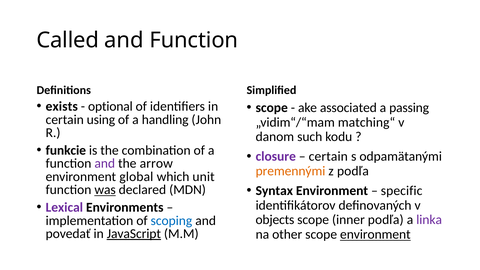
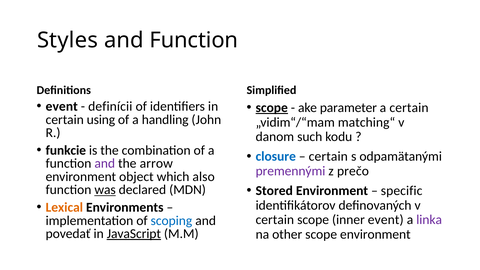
Called: Called -> Styles (67, 40)
exists: exists -> event (62, 106)
optional: optional -> definícii (110, 106)
scope underline: none -> present (272, 108)
associated: associated -> parameter (348, 108)
a passing: passing -> certain (409, 108)
closure colour: purple -> blue (276, 156)
premennými colour: orange -> purple (290, 171)
z podľa: podľa -> prečo (353, 171)
global: global -> object (136, 177)
unit: unit -> also (204, 177)
Syntax: Syntax -> Stored (274, 191)
Lexical colour: purple -> orange (64, 207)
objects: objects -> certain (275, 220)
inner podľa: podľa -> event (386, 220)
environment underline: present -> none (375, 234)
